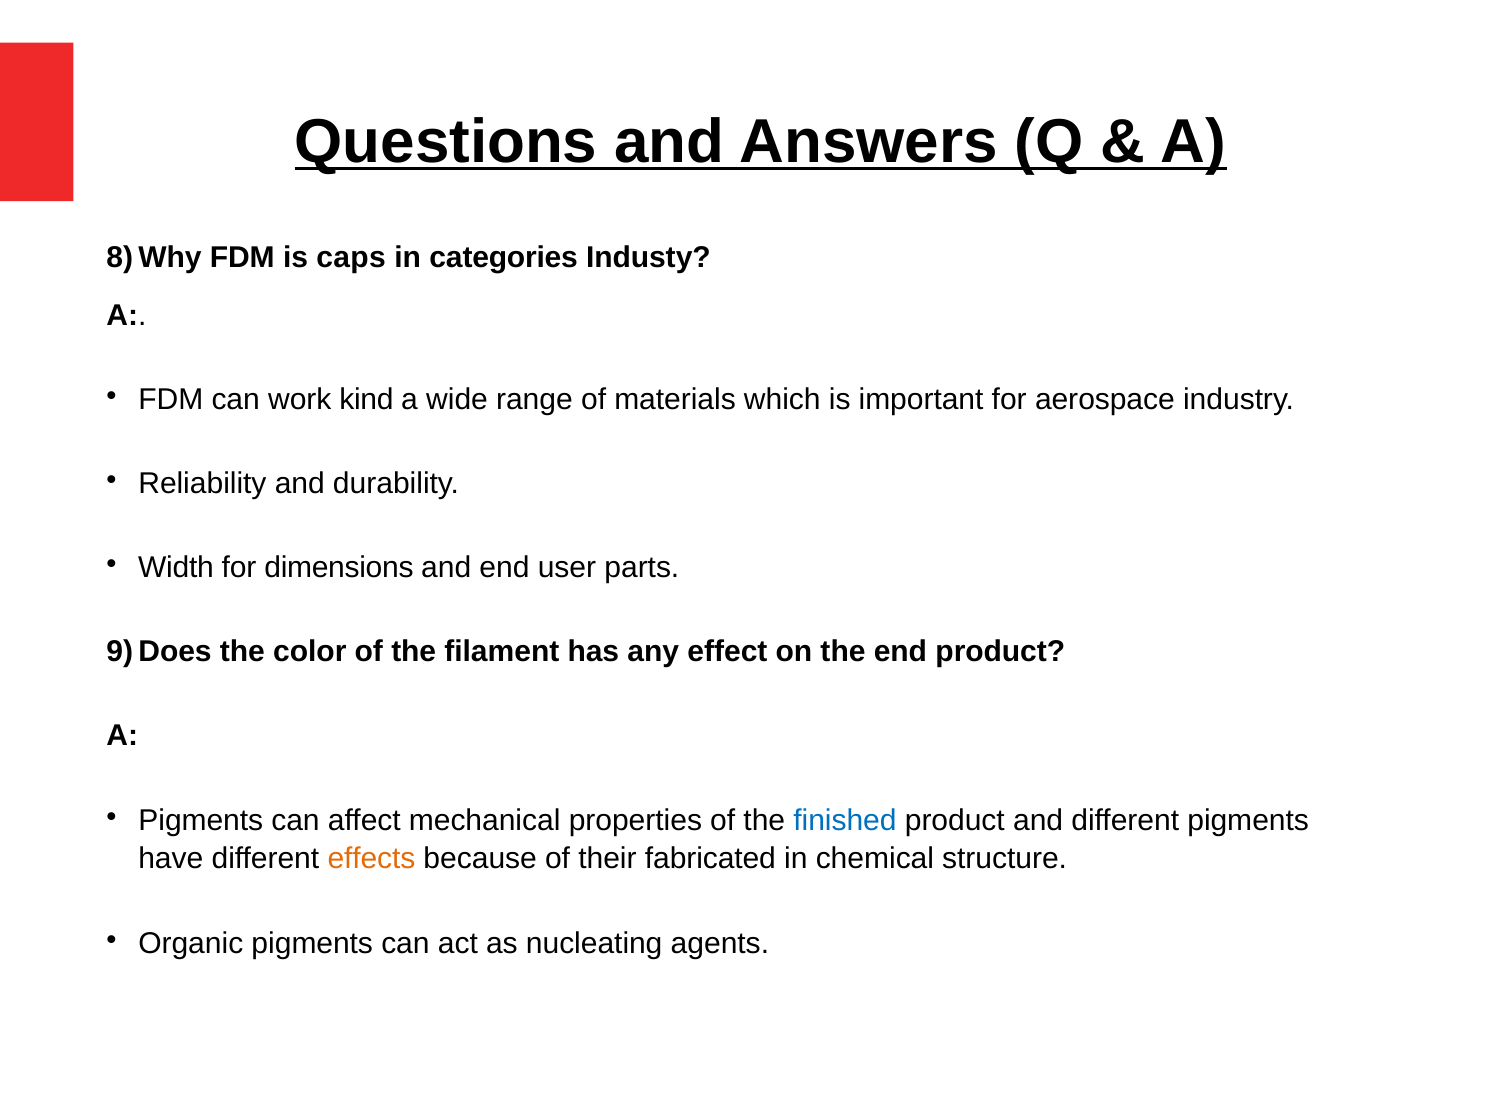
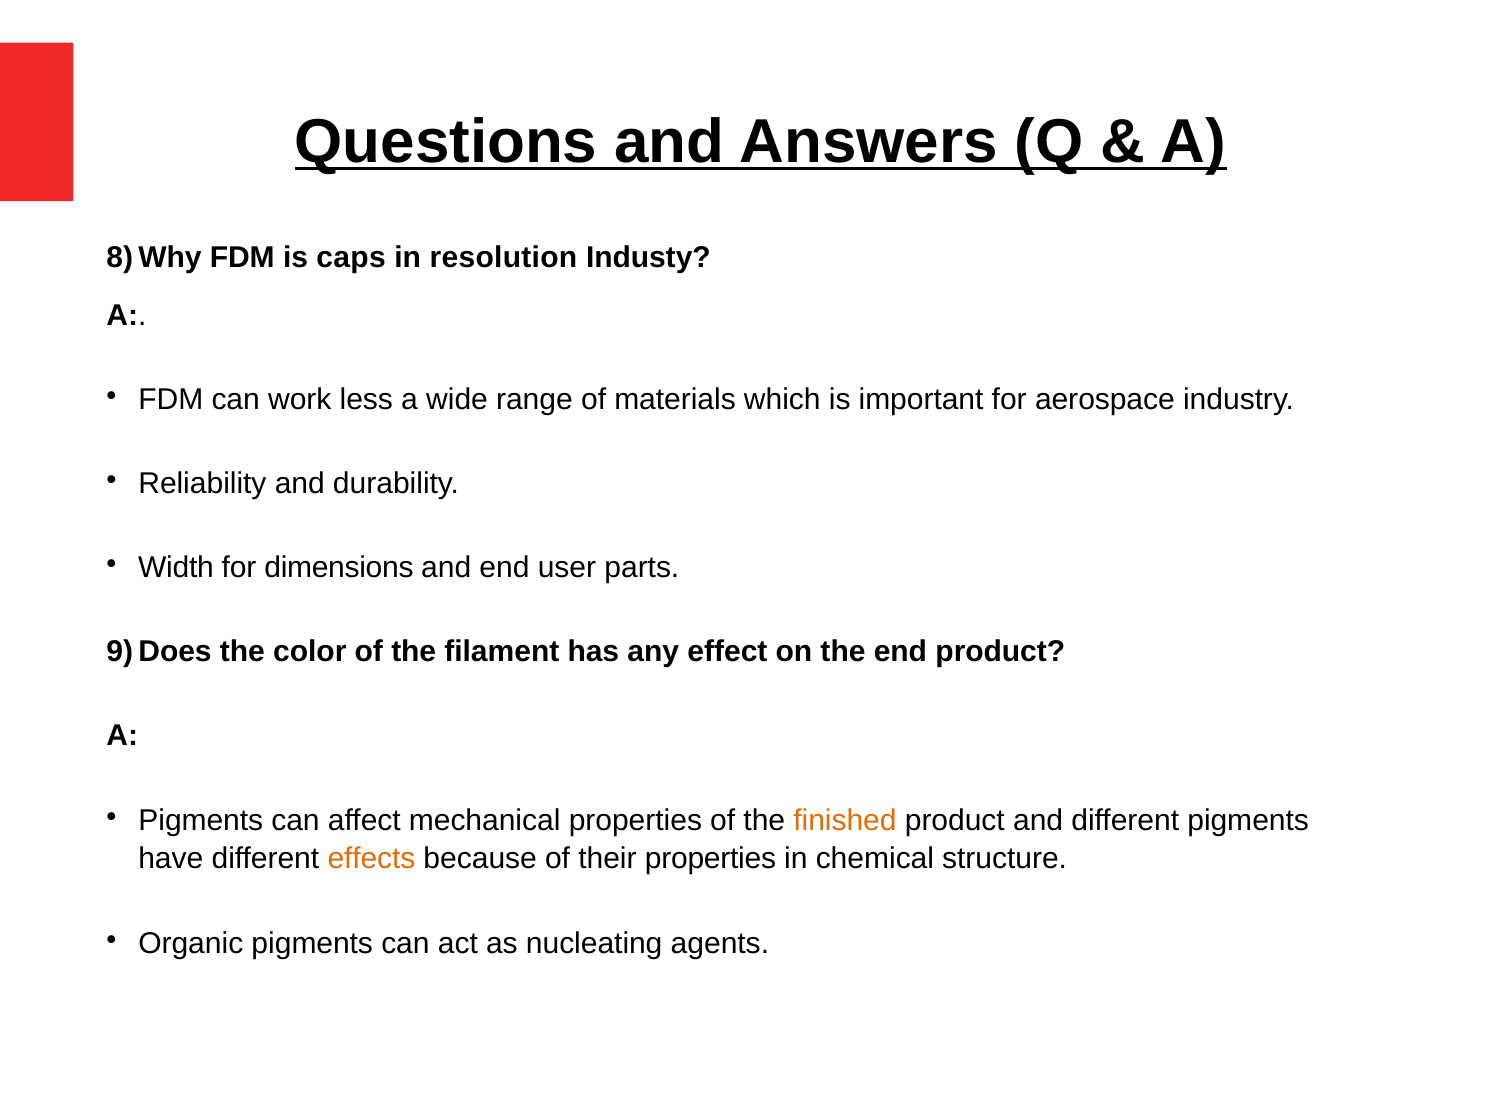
categories: categories -> resolution (503, 257)
kind: kind -> less (366, 399)
finished colour: blue -> orange (845, 820)
their fabricated: fabricated -> properties (710, 859)
